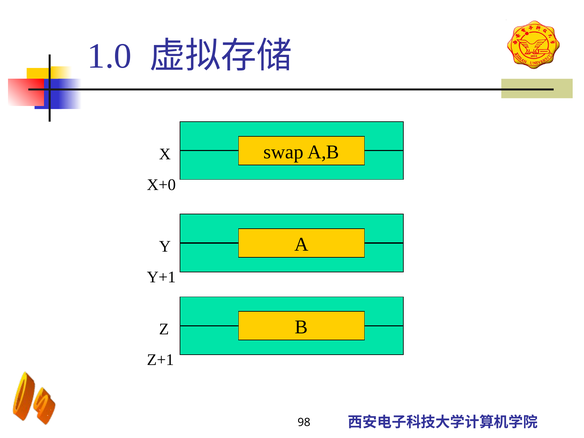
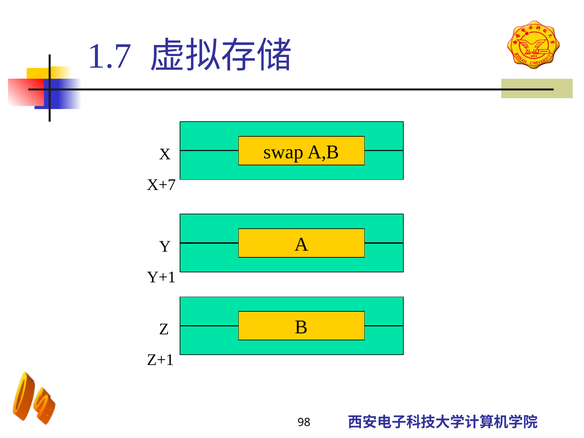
1.0: 1.0 -> 1.7 (110, 56)
X+0: X+0 -> X+7 (161, 185)
